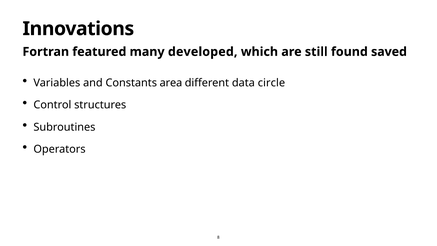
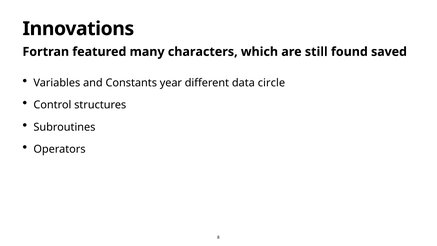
developed: developed -> characters (203, 52)
area: area -> year (171, 83)
